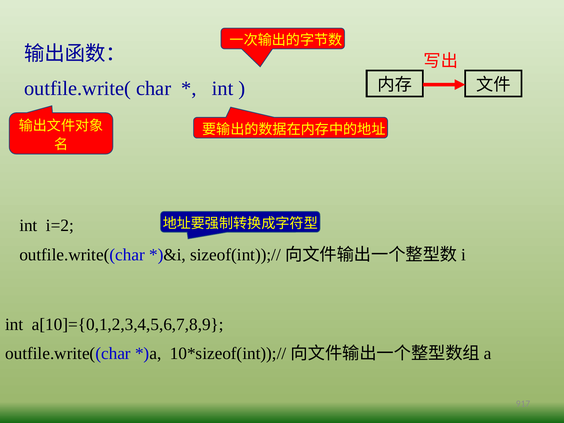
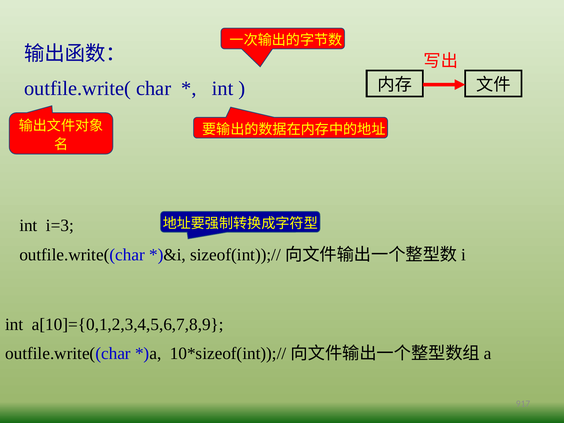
i=2: i=2 -> i=3 (60, 226)
